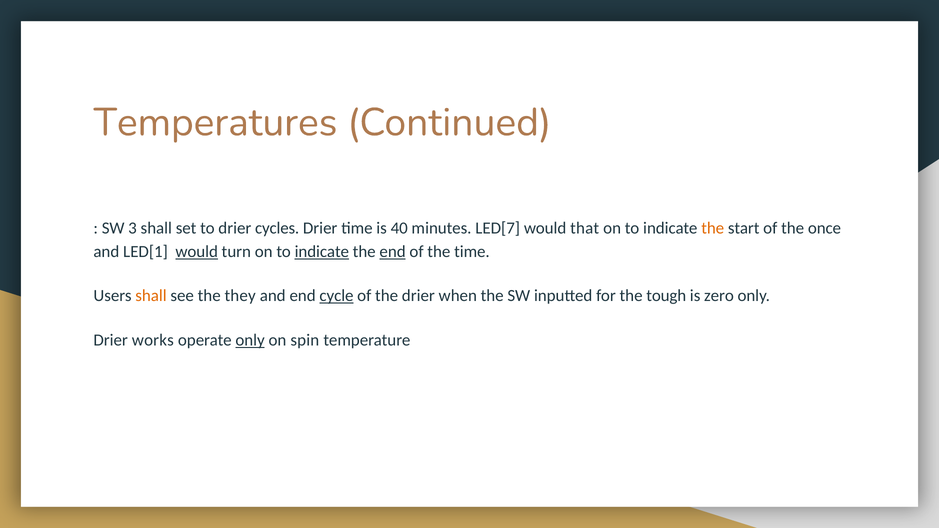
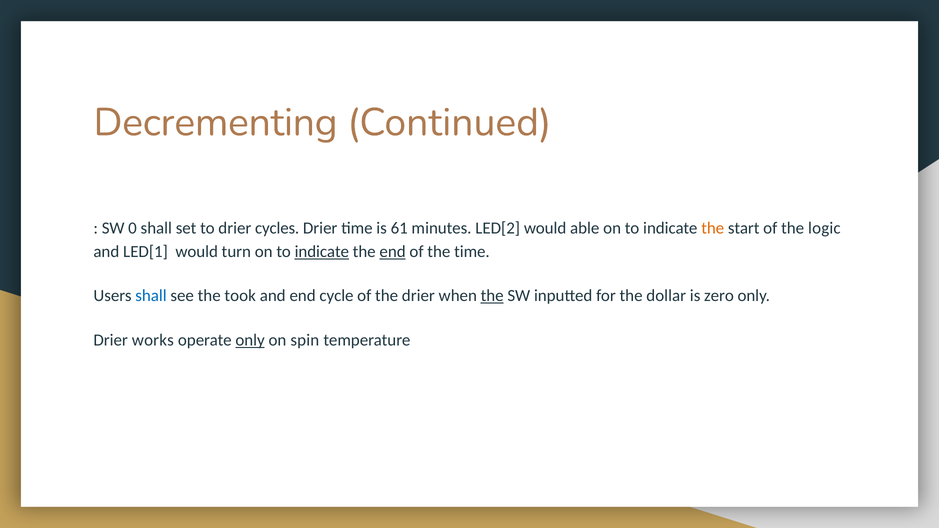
Temperatures: Temperatures -> Decrementing (216, 122)
3: 3 -> 0 (133, 228)
40: 40 -> 61 (399, 228)
LED[7: LED[7 -> LED[2 (498, 228)
that: that -> able (585, 228)
once: once -> logic (824, 228)
would underline: present -> none (197, 252)
shall colour: orange -> blue (151, 296)
they: they -> took (240, 296)
cycle underline: present -> none (336, 296)
the underline: none -> present (492, 296)
tough: tough -> dollar (666, 296)
